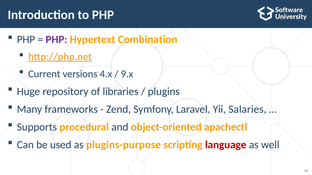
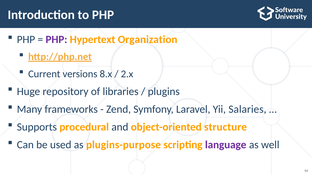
Combination: Combination -> Organization (148, 40)
4.x: 4.x -> 8.x (106, 74)
9.x: 9.x -> 2.x (127, 74)
apachectl: apachectl -> structure (226, 127)
language colour: red -> purple (226, 145)
